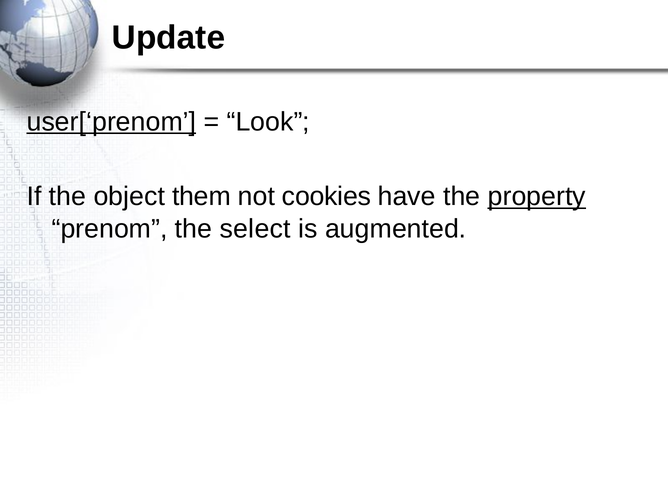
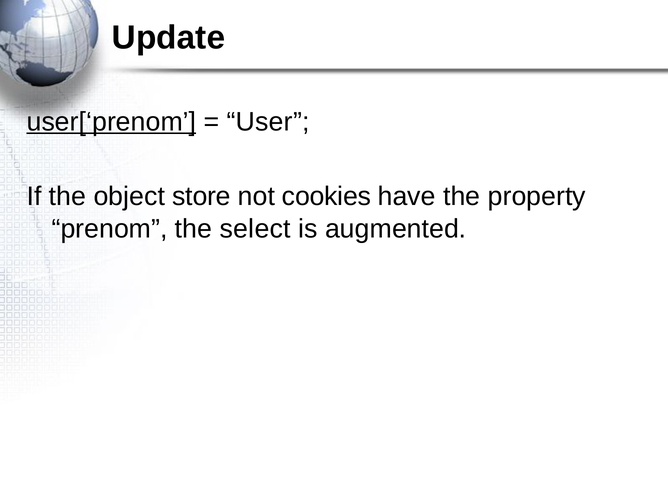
Look: Look -> User (268, 122)
them: them -> store (202, 196)
property underline: present -> none (537, 196)
